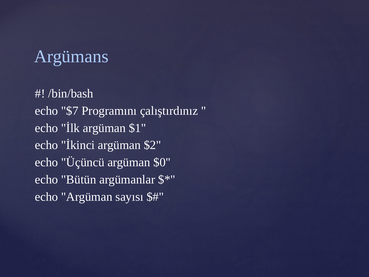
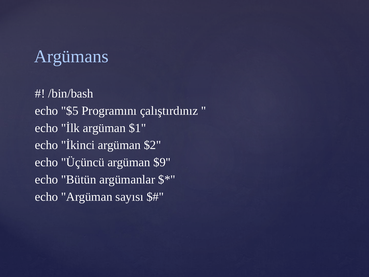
$7: $7 -> $5 (70, 111)
$0: $0 -> $9 (162, 162)
